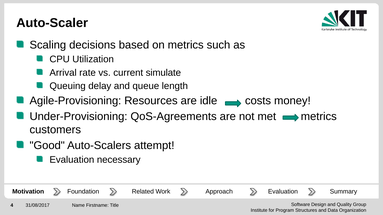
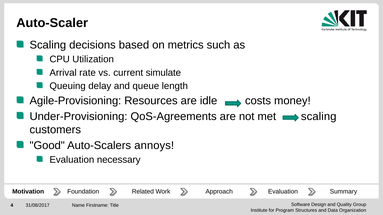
met metrics: metrics -> scaling (319, 117)
attempt: attempt -> annoys (154, 146)
